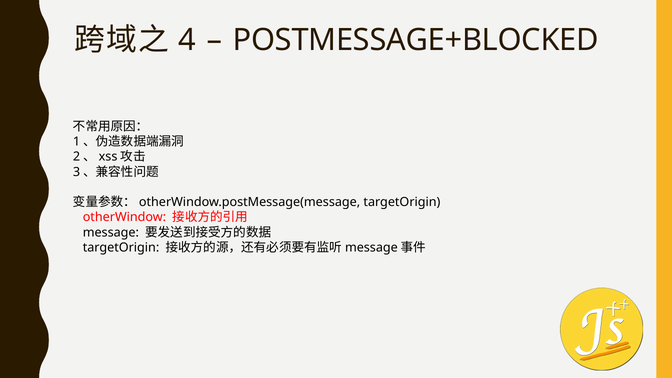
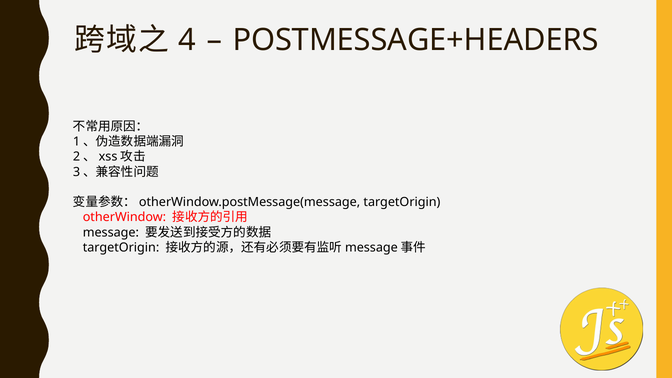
POSTMESSAGE+BLOCKED: POSTMESSAGE+BLOCKED -> POSTMESSAGE+HEADERS (416, 40)
